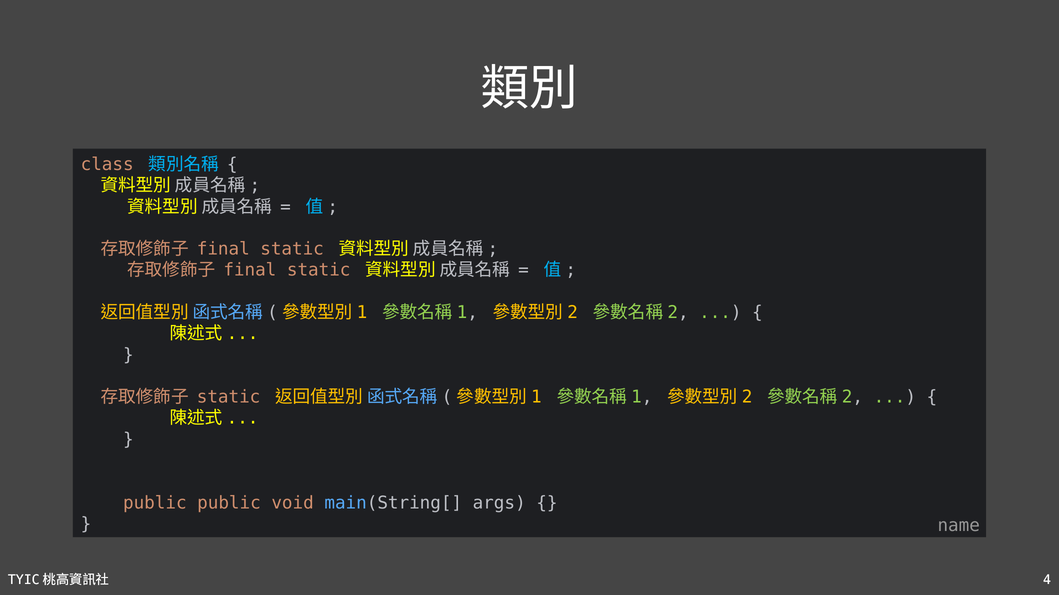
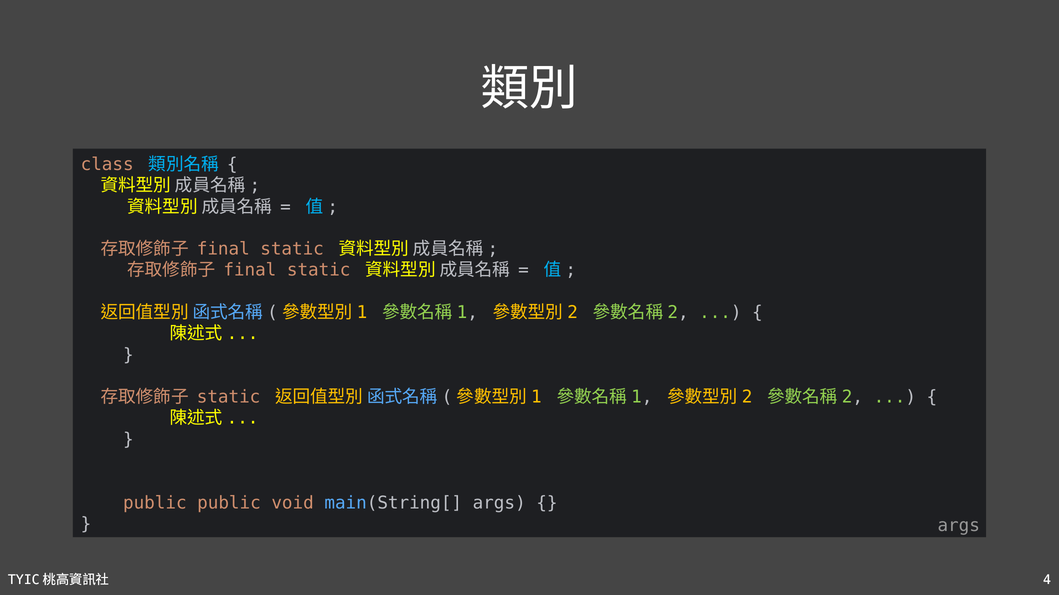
name: name -> args (959, 526)
